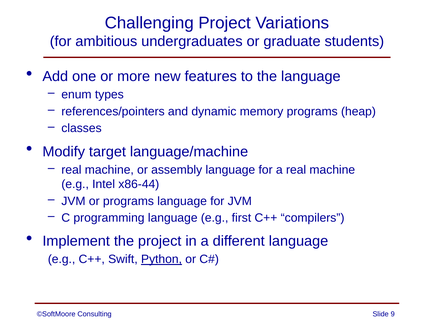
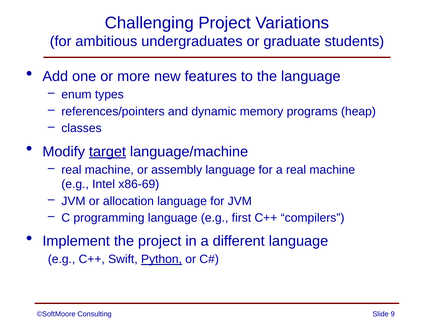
target underline: none -> present (107, 152)
x86-44: x86-44 -> x86-69 (139, 184)
or programs: programs -> allocation (128, 201)
